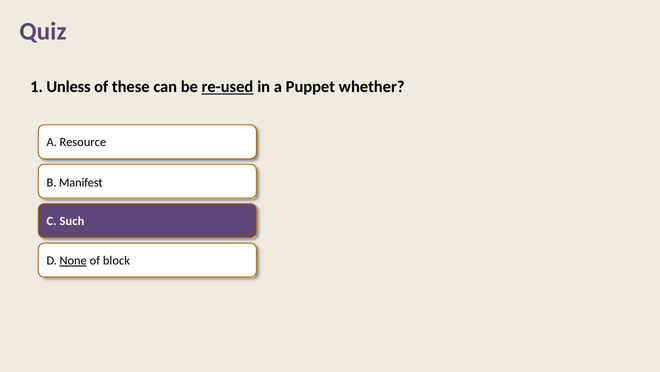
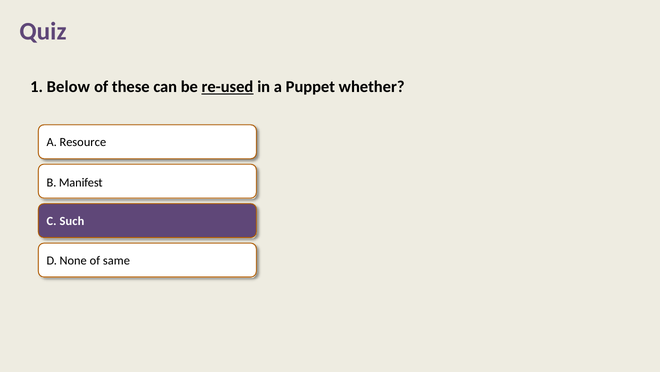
Unless: Unless -> Below (68, 87)
None underline: present -> none (73, 260)
block: block -> same (116, 260)
